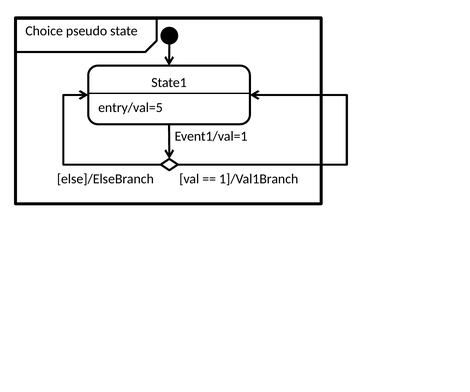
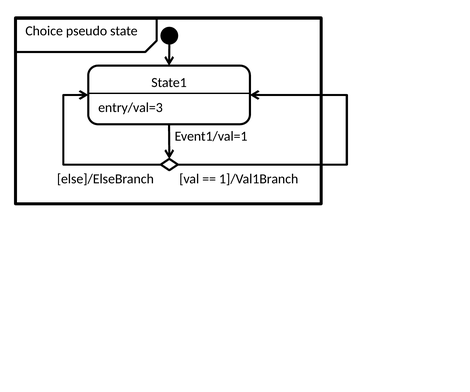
entry/val=5: entry/val=5 -> entry/val=3 (130, 107)
